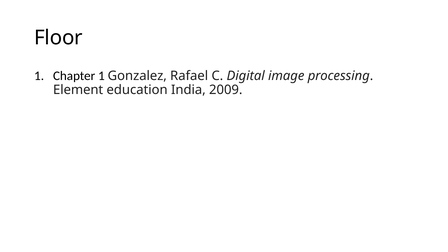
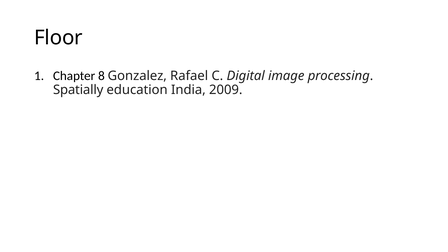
Chapter 1: 1 -> 8 (101, 76)
Element: Element -> Spatially (78, 90)
